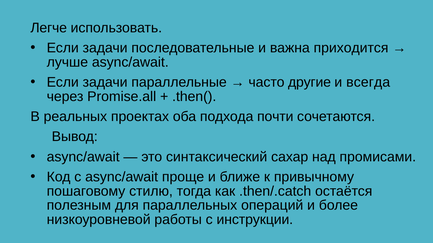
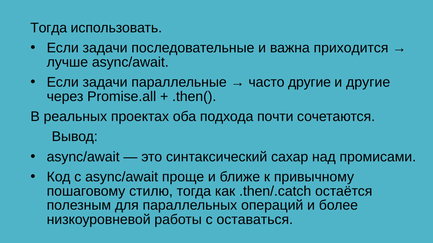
Легче: Легче -> Тогда (49, 28)
и всегда: всегда -> другие (368, 82)
инструкции: инструкции -> оставаться (255, 220)
